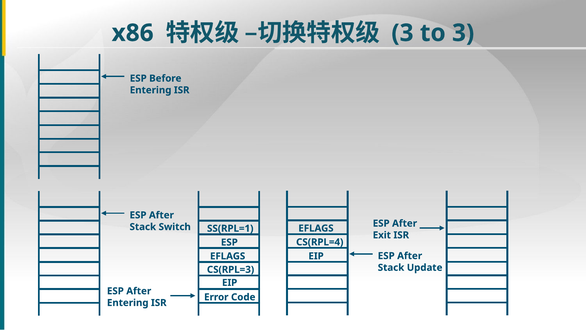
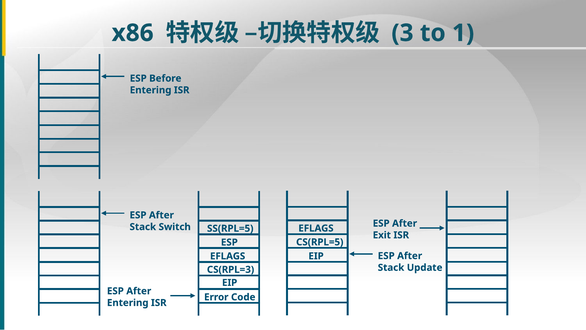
to 3: 3 -> 1 (463, 33)
SS(RPL=1: SS(RPL=1 -> SS(RPL=5 (230, 228)
CS(RPL=4: CS(RPL=4 -> CS(RPL=5 (320, 242)
